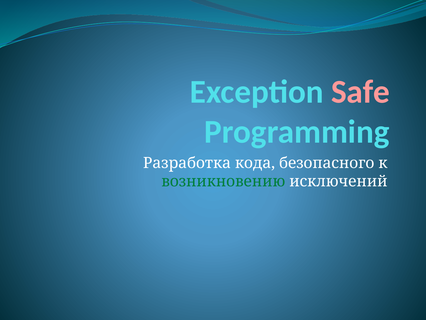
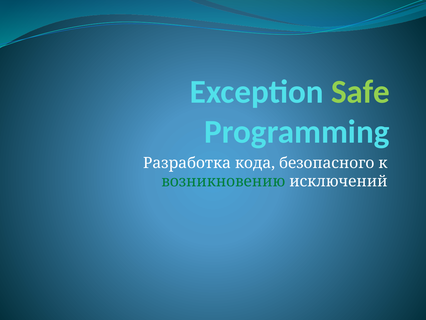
Safe colour: pink -> light green (360, 92)
